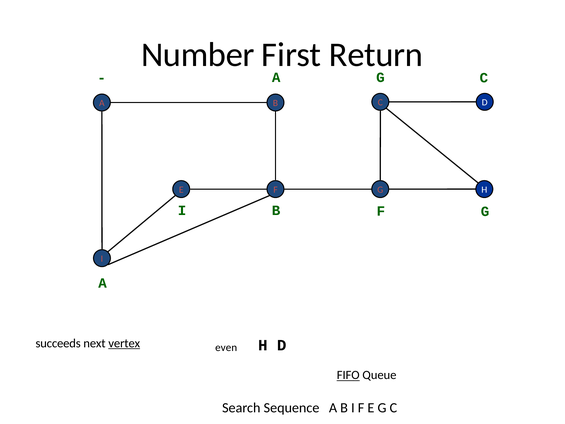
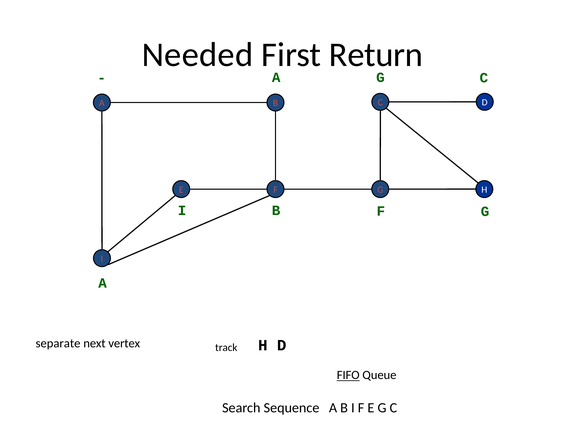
Number: Number -> Needed (197, 55)
succeeds: succeeds -> separate (58, 343)
vertex underline: present -> none (124, 343)
even: even -> track (226, 347)
